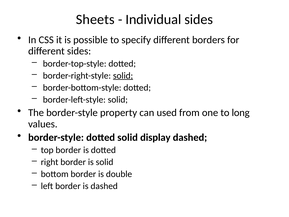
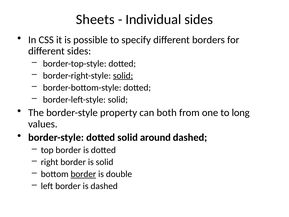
used: used -> both (167, 113)
display: display -> around (155, 137)
border underline: none -> present (83, 174)
